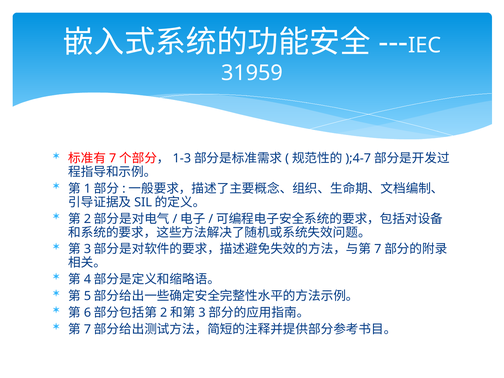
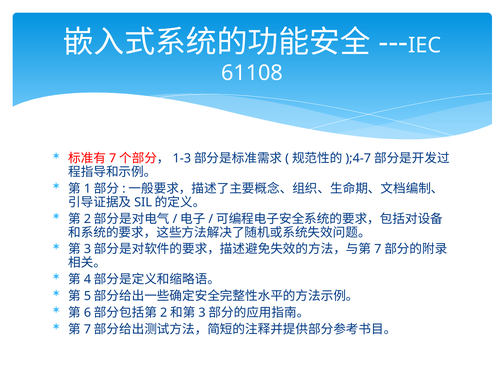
31959: 31959 -> 61108 (252, 73)
